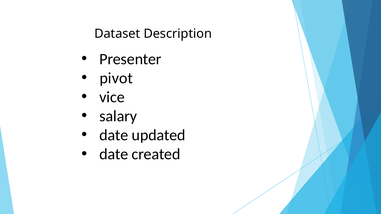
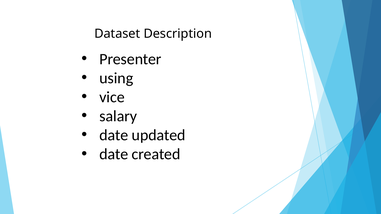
pivot: pivot -> using (116, 78)
